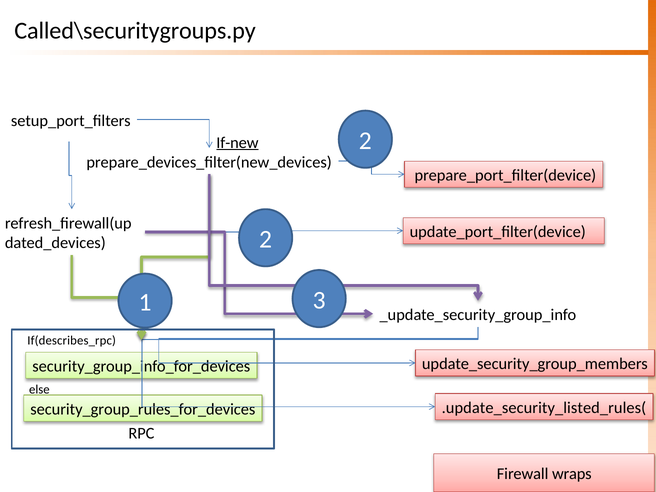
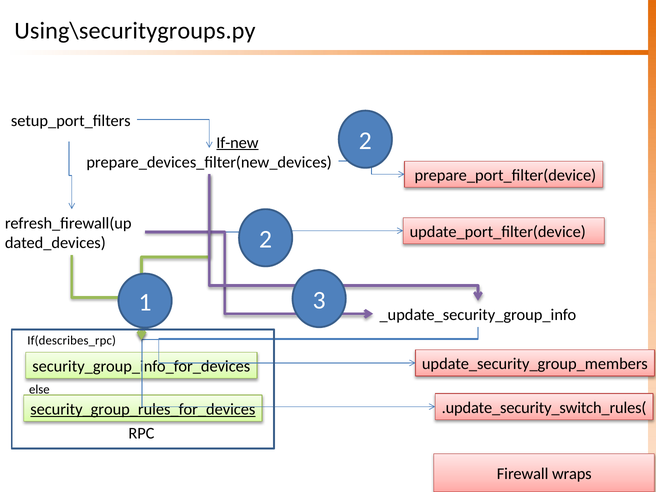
Called\securitygroups.py: Called\securitygroups.py -> Using\securitygroups.py (135, 31)
.update_security_listed_rules(: .update_security_listed_rules( -> .update_security_switch_rules( (544, 408)
security_group_rules_for_devices underline: none -> present (143, 409)
